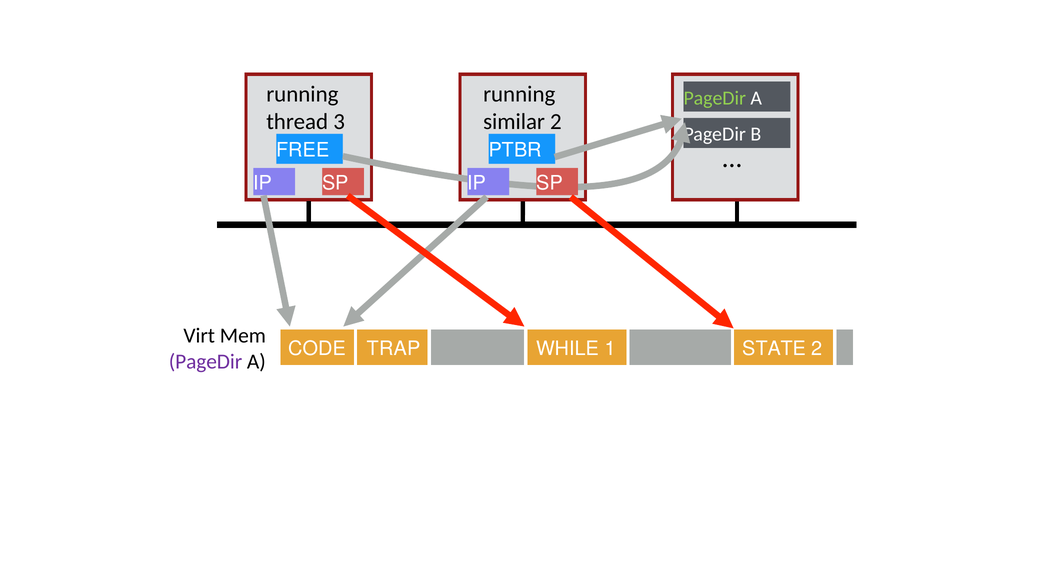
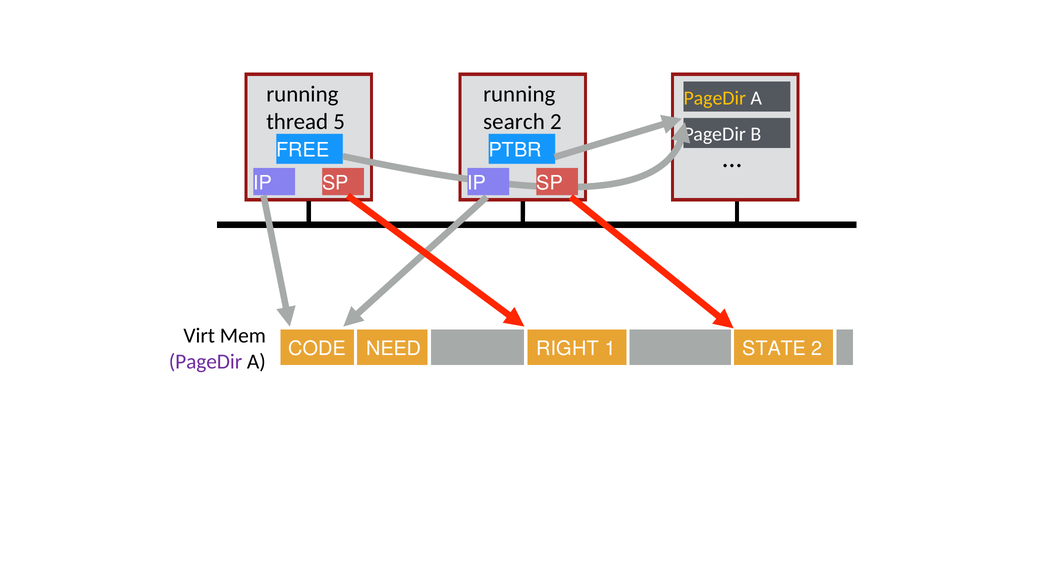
PageDir colour: light green -> yellow (715, 98)
3: 3 -> 5 (339, 122)
similar: similar -> search (514, 122)
TRAP: TRAP -> NEED (394, 349)
WHILE: WHILE -> RIGHT (568, 349)
